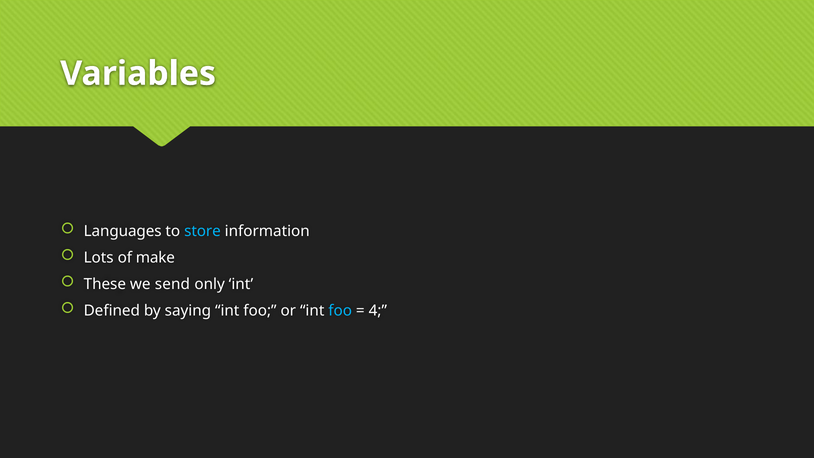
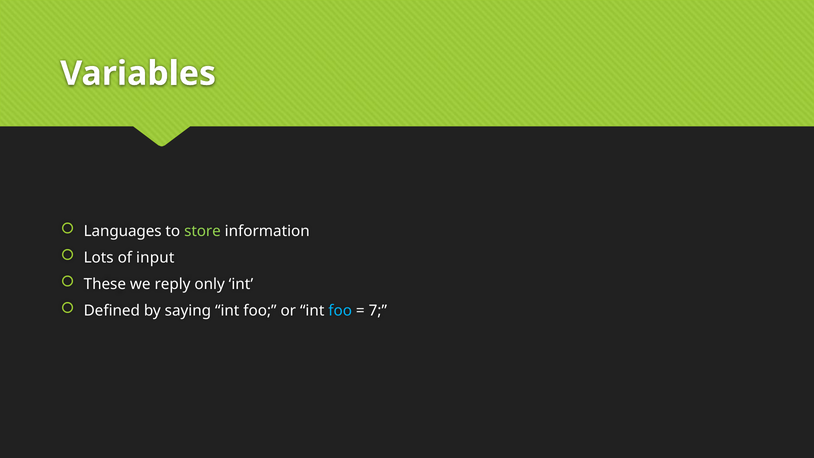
store colour: light blue -> light green (202, 231)
make: make -> input (155, 258)
send: send -> reply (172, 284)
4: 4 -> 7 (378, 310)
